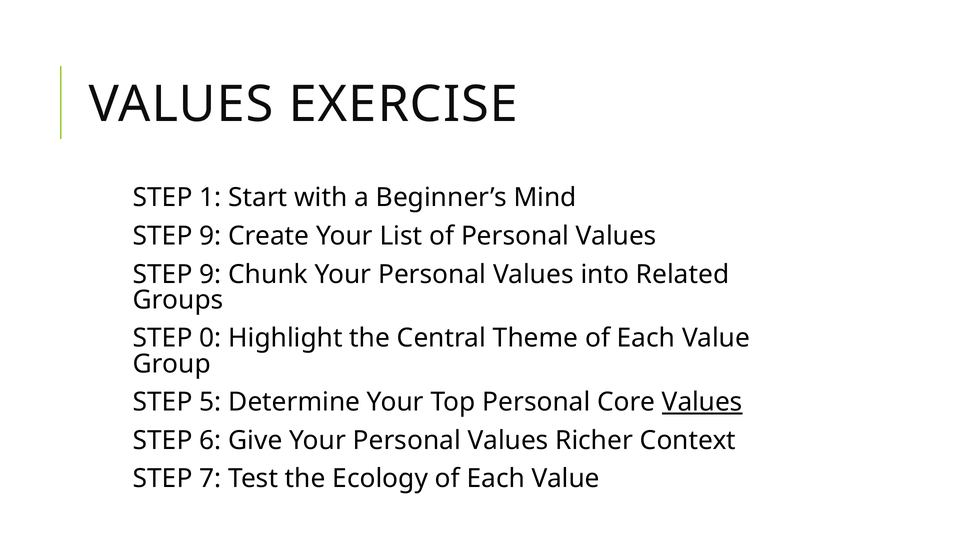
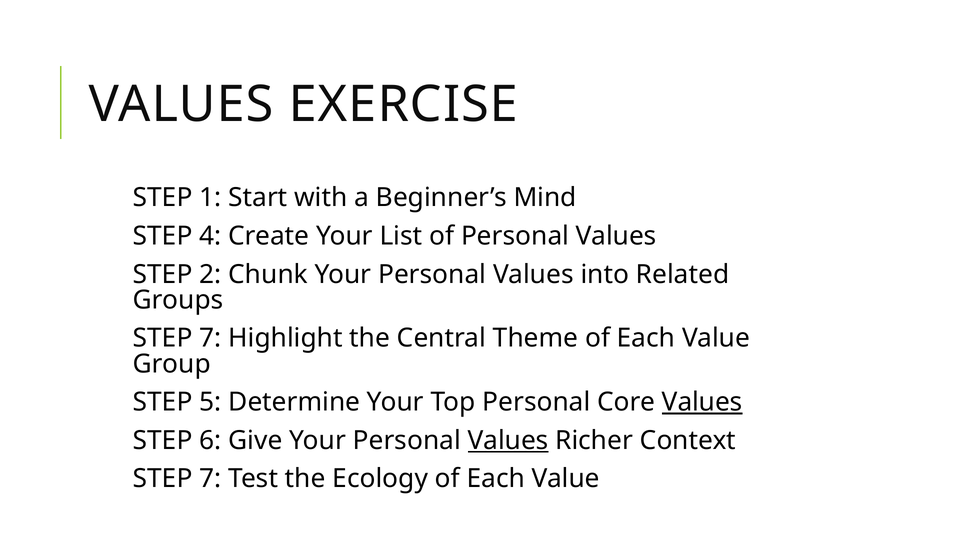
9: 9 -> 4 (210, 236)
9: 9 -> 2 (210, 274)
0: 0 -> 7 (210, 338)
Values underline: none -> present (508, 440)
